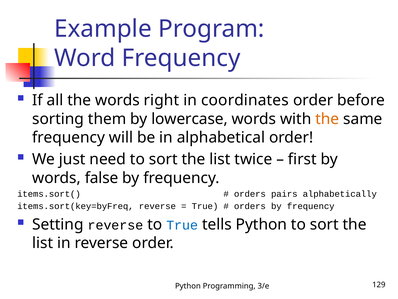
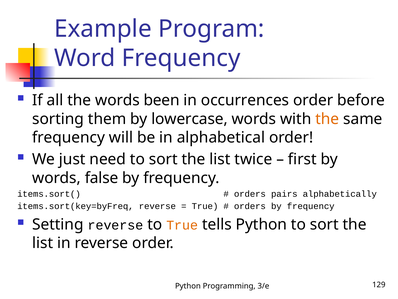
right: right -> been (162, 100)
coordinates: coordinates -> occurrences (245, 100)
True colour: blue -> orange (182, 225)
